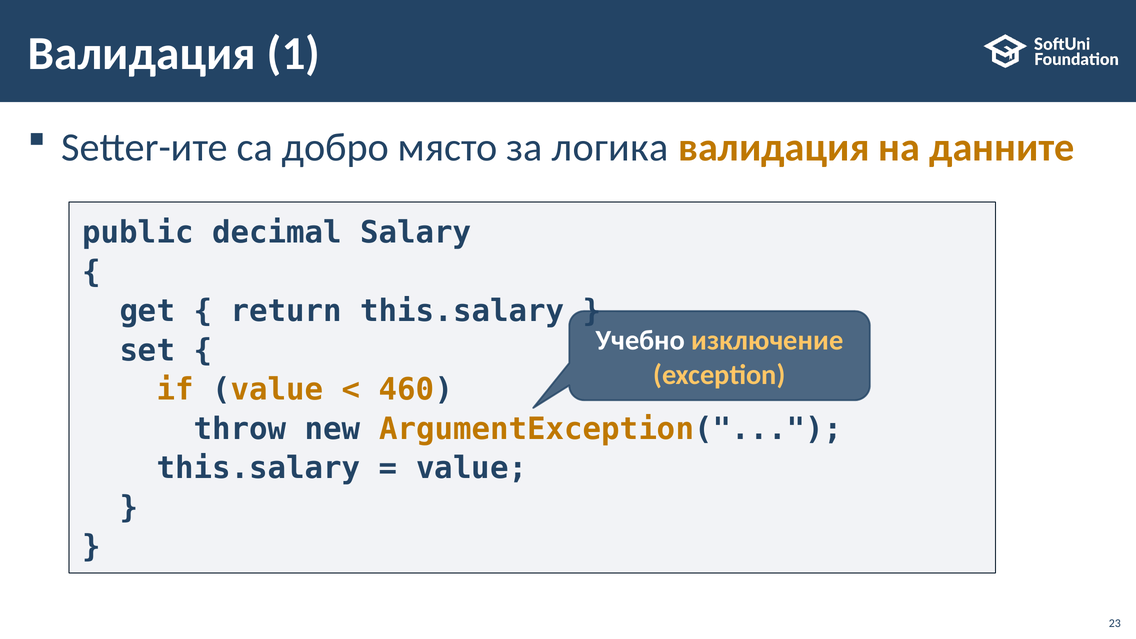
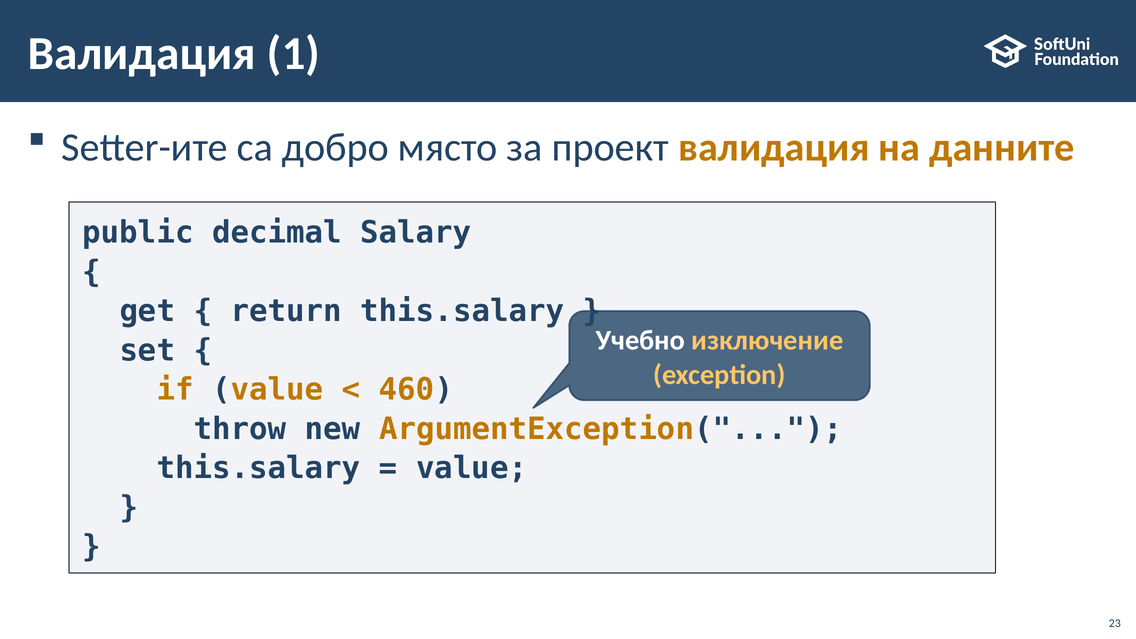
логика: логика -> проект (610, 147)
